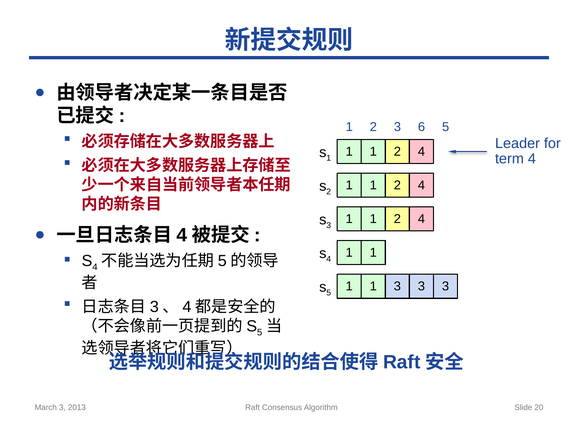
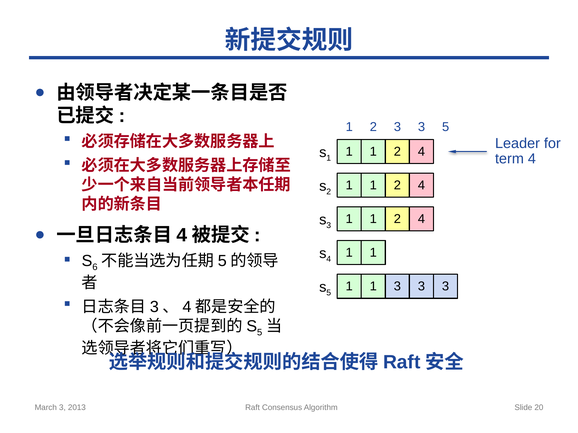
3 6: 6 -> 3 (422, 127)
4: 4 -> 6 (95, 268)
